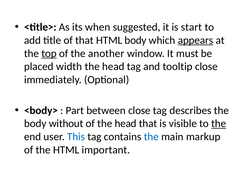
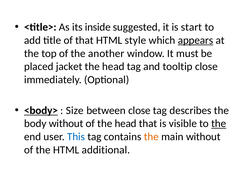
when: when -> inside (98, 27)
HTML body: body -> style (135, 40)
top underline: present -> none (49, 53)
width: width -> jacket (69, 67)
<body> underline: none -> present (41, 111)
Part: Part -> Size (75, 111)
the colour: blue -> orange (151, 137)
main markup: markup -> without (203, 137)
important: important -> additional (106, 150)
